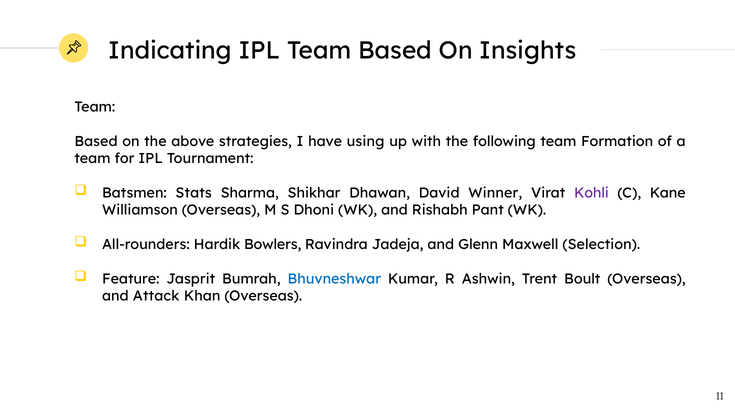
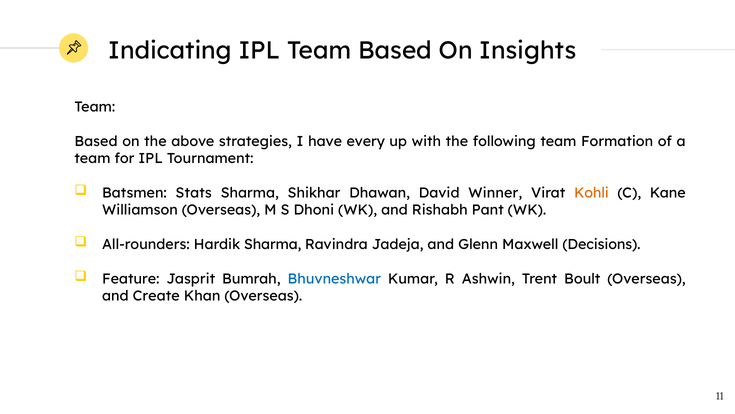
using: using -> every (366, 141)
Kohli colour: purple -> orange (591, 193)
Hardik Bowlers: Bowlers -> Sharma (273, 244)
Selection: Selection -> Decisions (601, 244)
Attack: Attack -> Create (156, 296)
